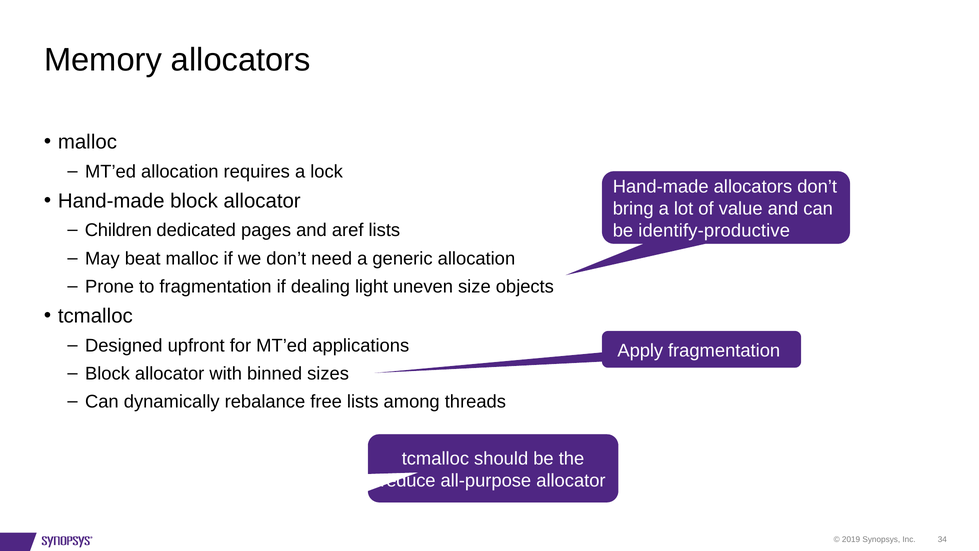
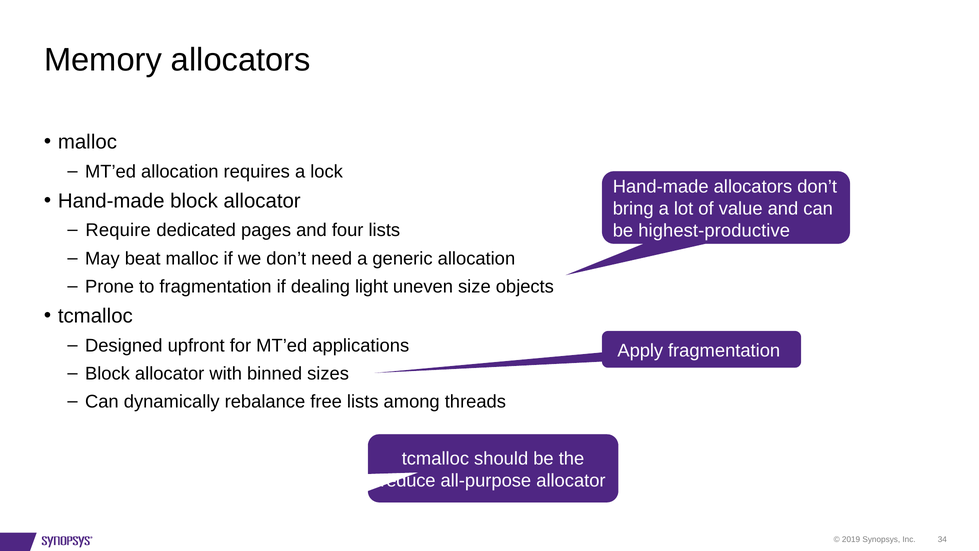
Children: Children -> Require (118, 230)
aref: aref -> four (348, 230)
identify-productive: identify-productive -> highest-productive (714, 231)
